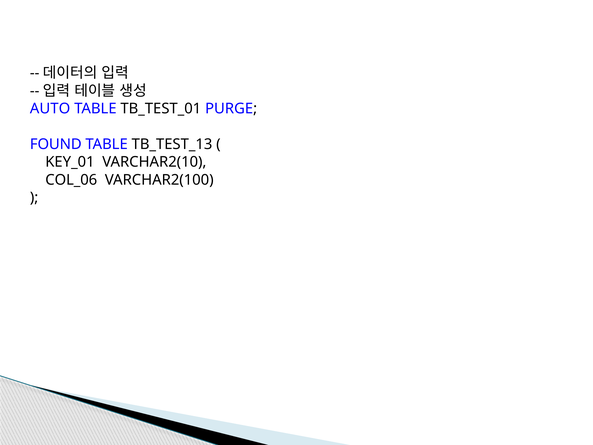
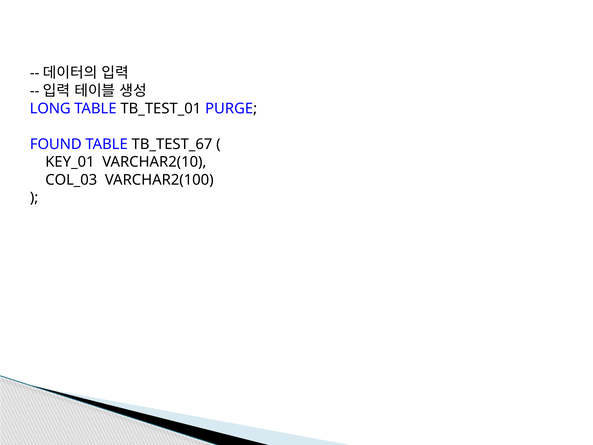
AUTO: AUTO -> LONG (50, 109)
TB_TEST_13: TB_TEST_13 -> TB_TEST_67 (172, 144)
COL_06: COL_06 -> COL_03 (71, 180)
